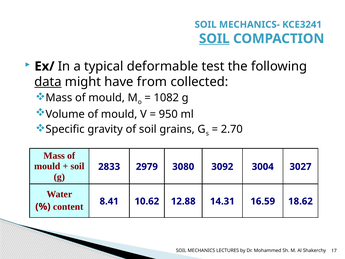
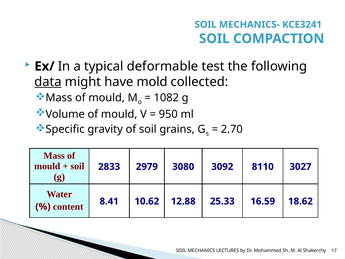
SOIL underline: present -> none (214, 39)
from: from -> mold (152, 82)
3004: 3004 -> 8110 (263, 167)
14.31: 14.31 -> 25.33 (222, 201)
